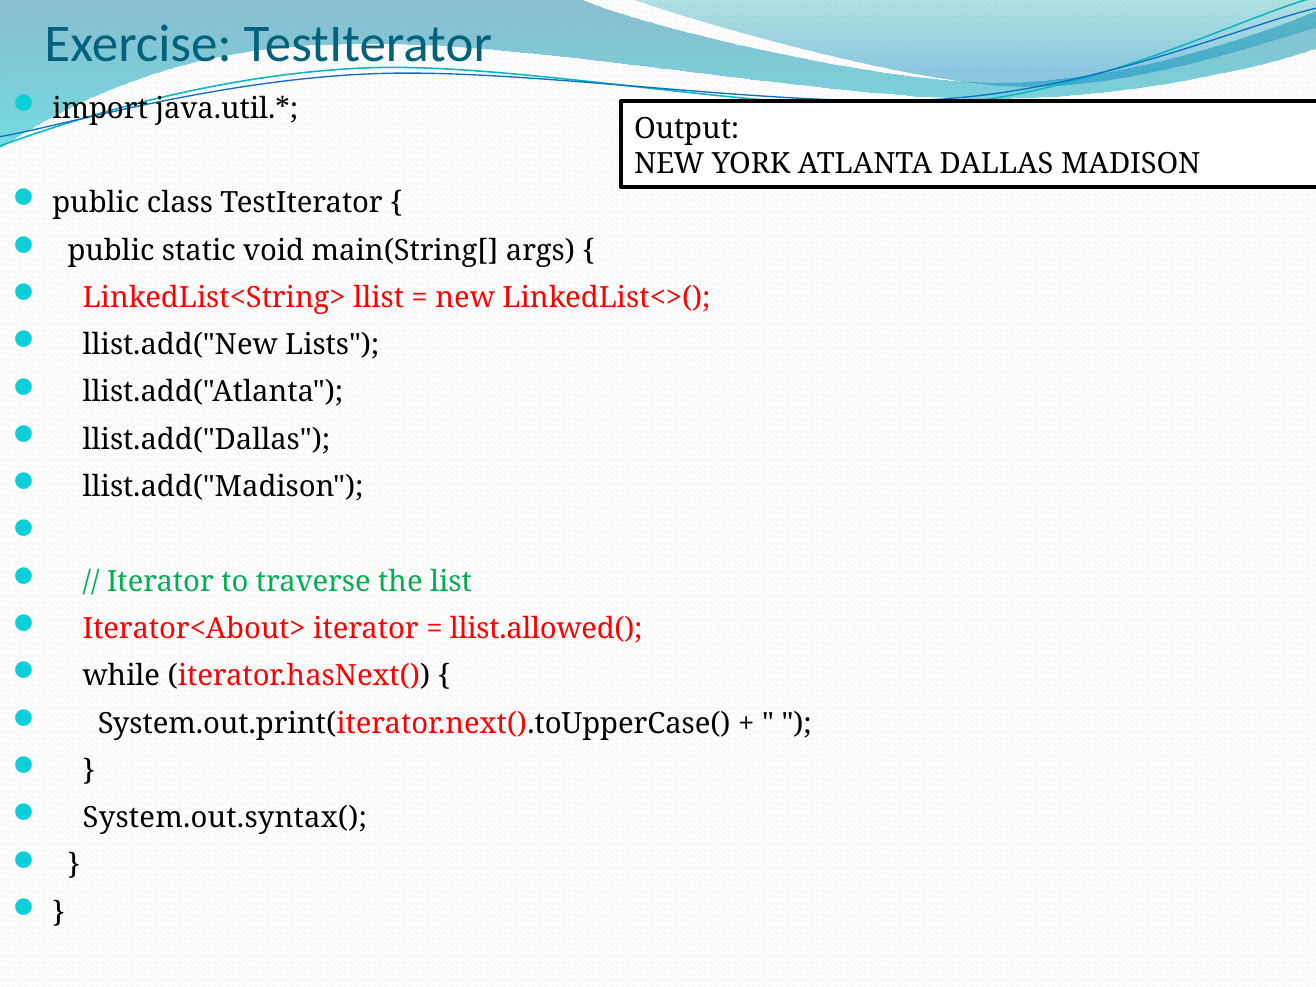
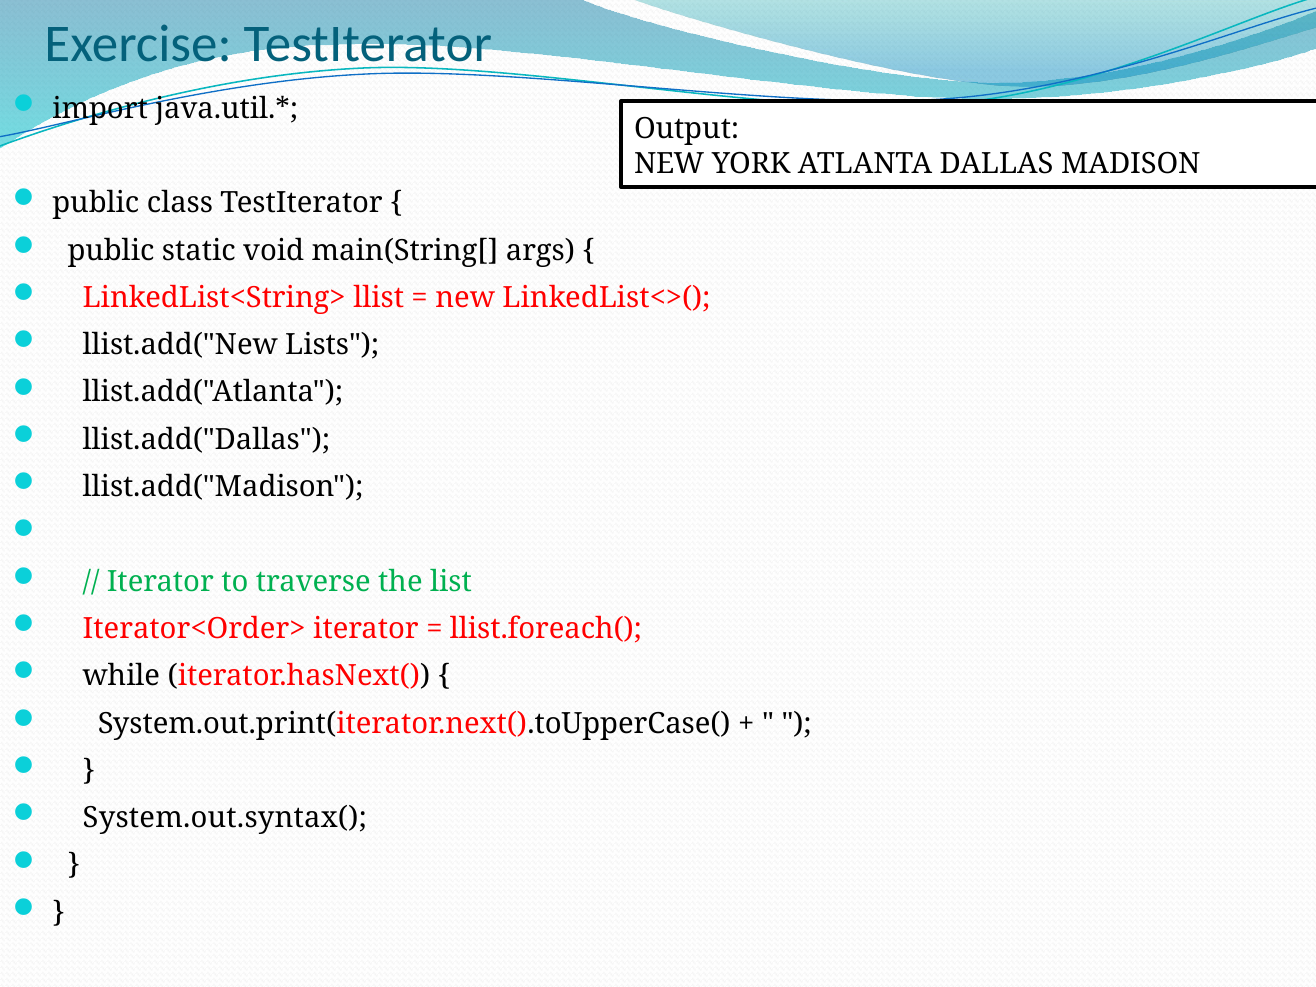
Iterator<About>: Iterator<About> -> Iterator<Order> (194, 629)
llist.allowed(: llist.allowed( -> llist.foreach( (546, 629)
